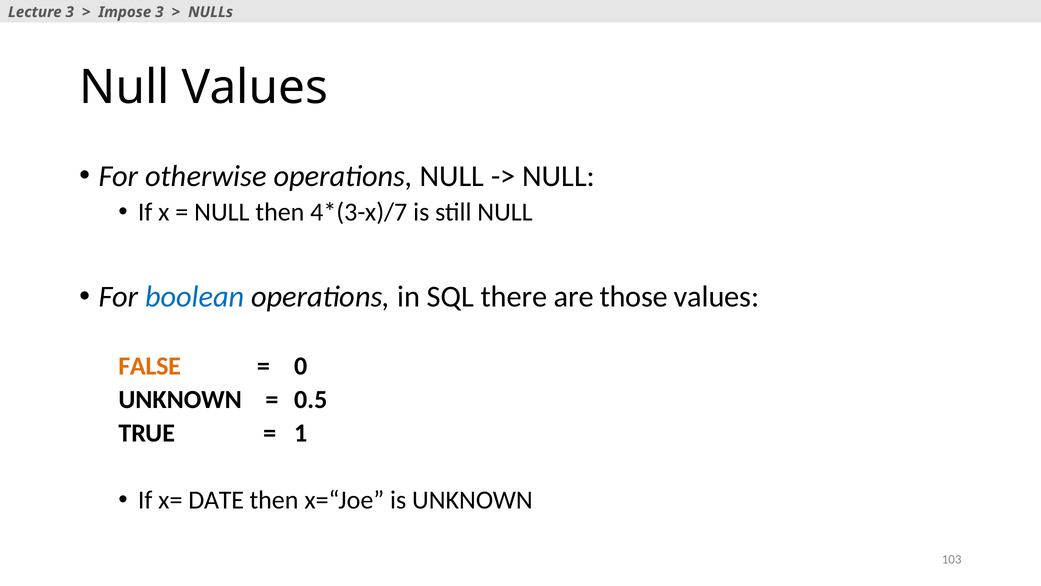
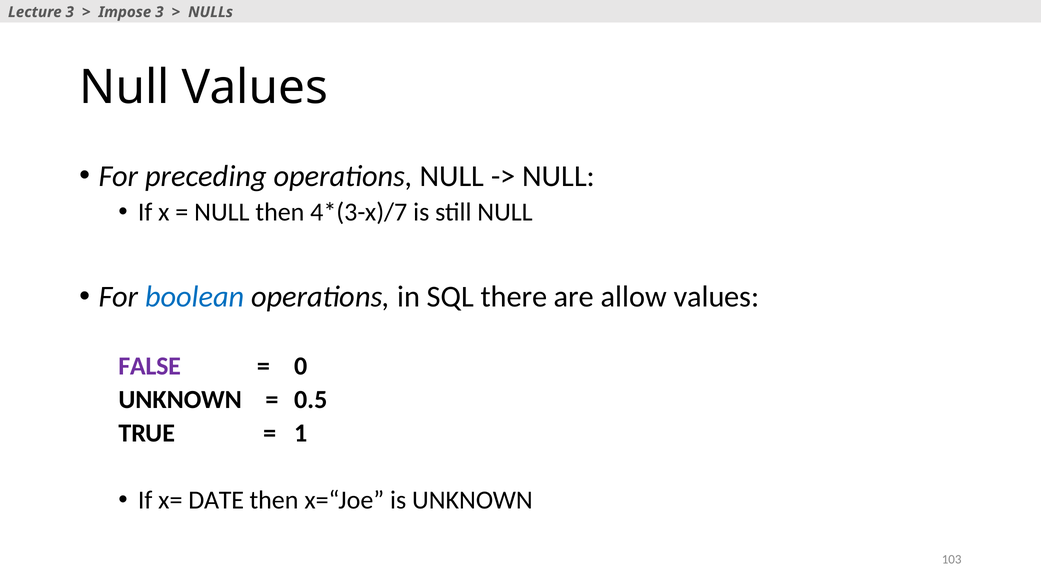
otherwise: otherwise -> preceding (206, 176)
those: those -> allow (634, 297)
FALSE colour: orange -> purple (150, 366)
